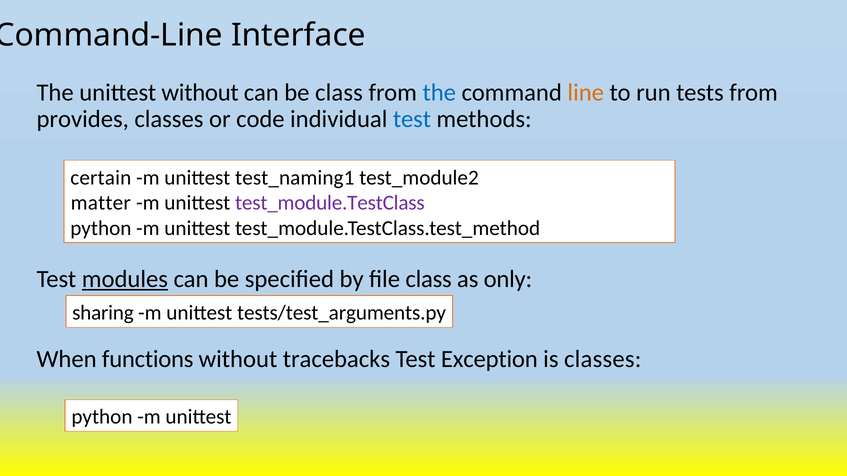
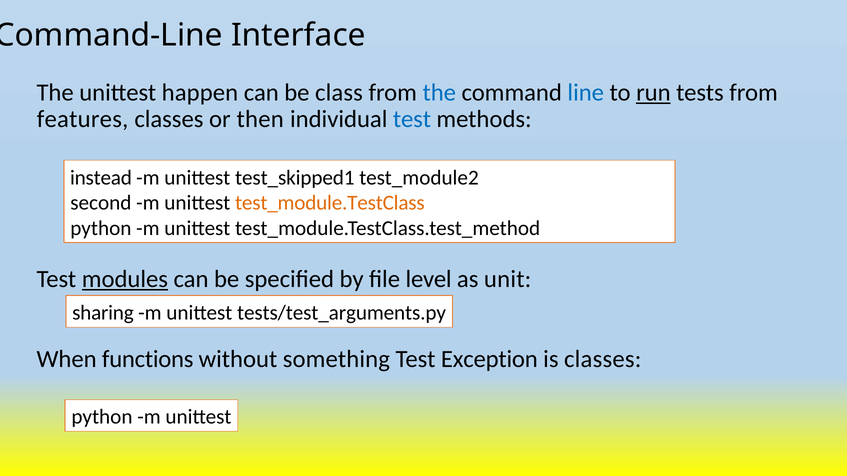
unittest without: without -> happen (200, 93)
line colour: orange -> blue (586, 93)
run underline: none -> present (653, 93)
provides: provides -> features (83, 119)
code: code -> then (260, 119)
certain: certain -> instead (101, 178)
test_naming1: test_naming1 -> test_skipped1 (295, 178)
matter: matter -> second (101, 203)
test_module.TestClass colour: purple -> orange (330, 203)
file class: class -> level (429, 279)
only: only -> unit (508, 279)
tracebacks: tracebacks -> something (336, 359)
